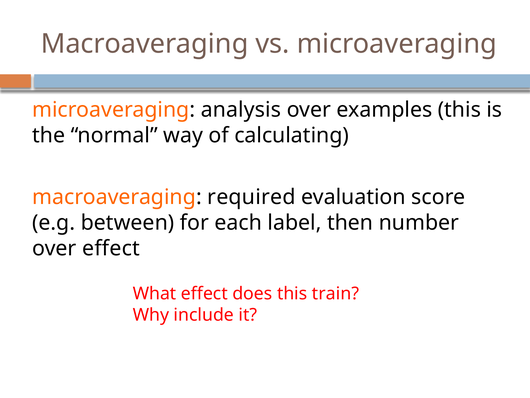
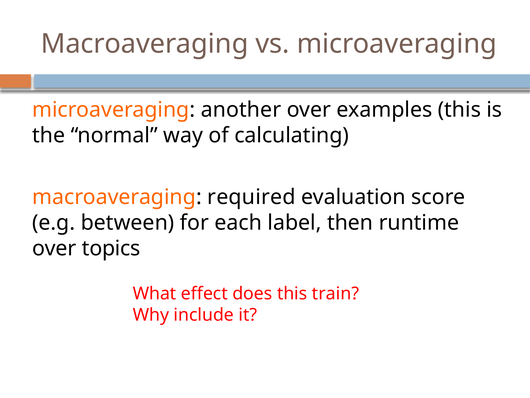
analysis: analysis -> another (241, 110)
number: number -> runtime (419, 222)
over effect: effect -> topics (111, 248)
